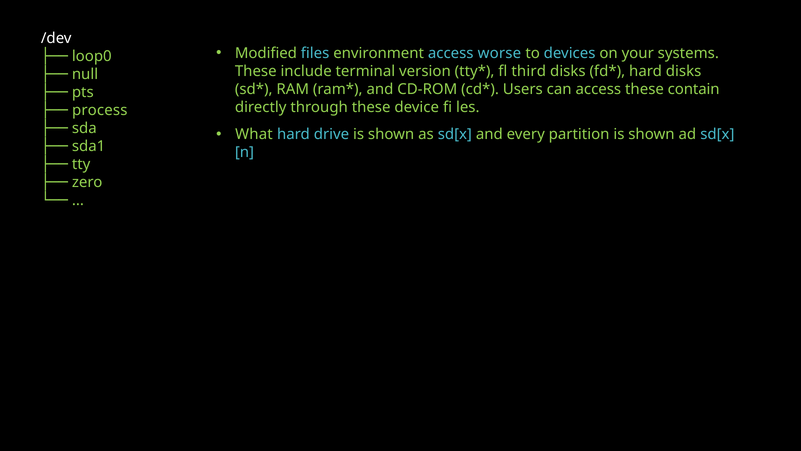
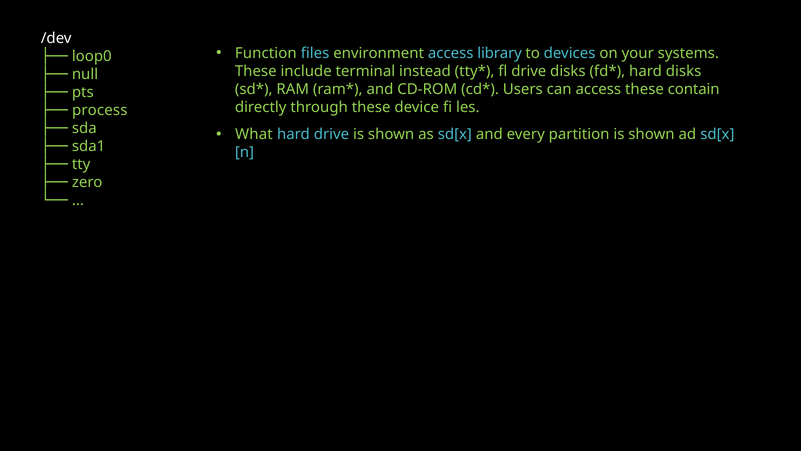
Modified: Modified -> Function (266, 53)
worse: worse -> library (500, 53)
version: version -> instead (425, 71)
ﬂ third: third -> drive (529, 71)
